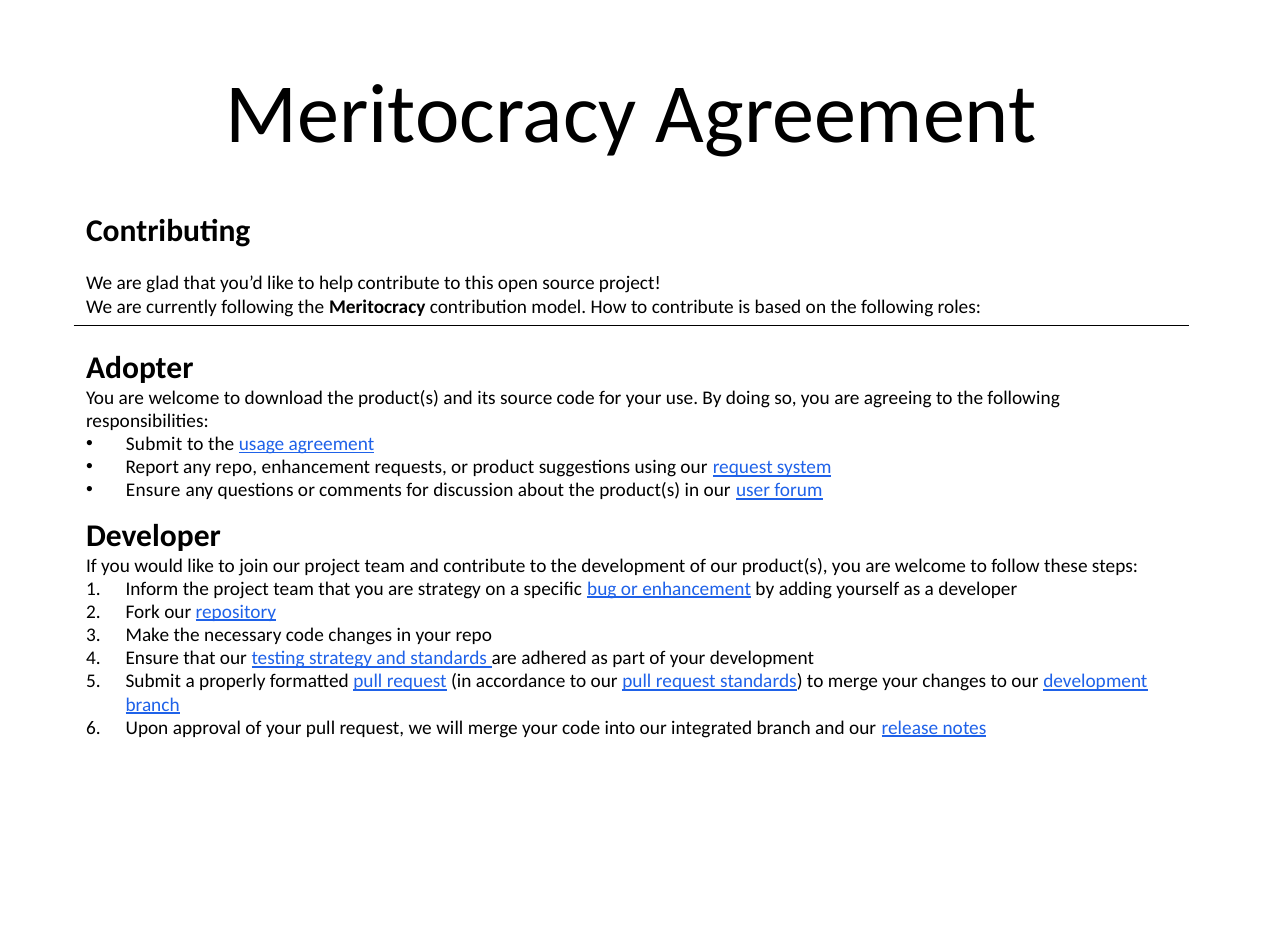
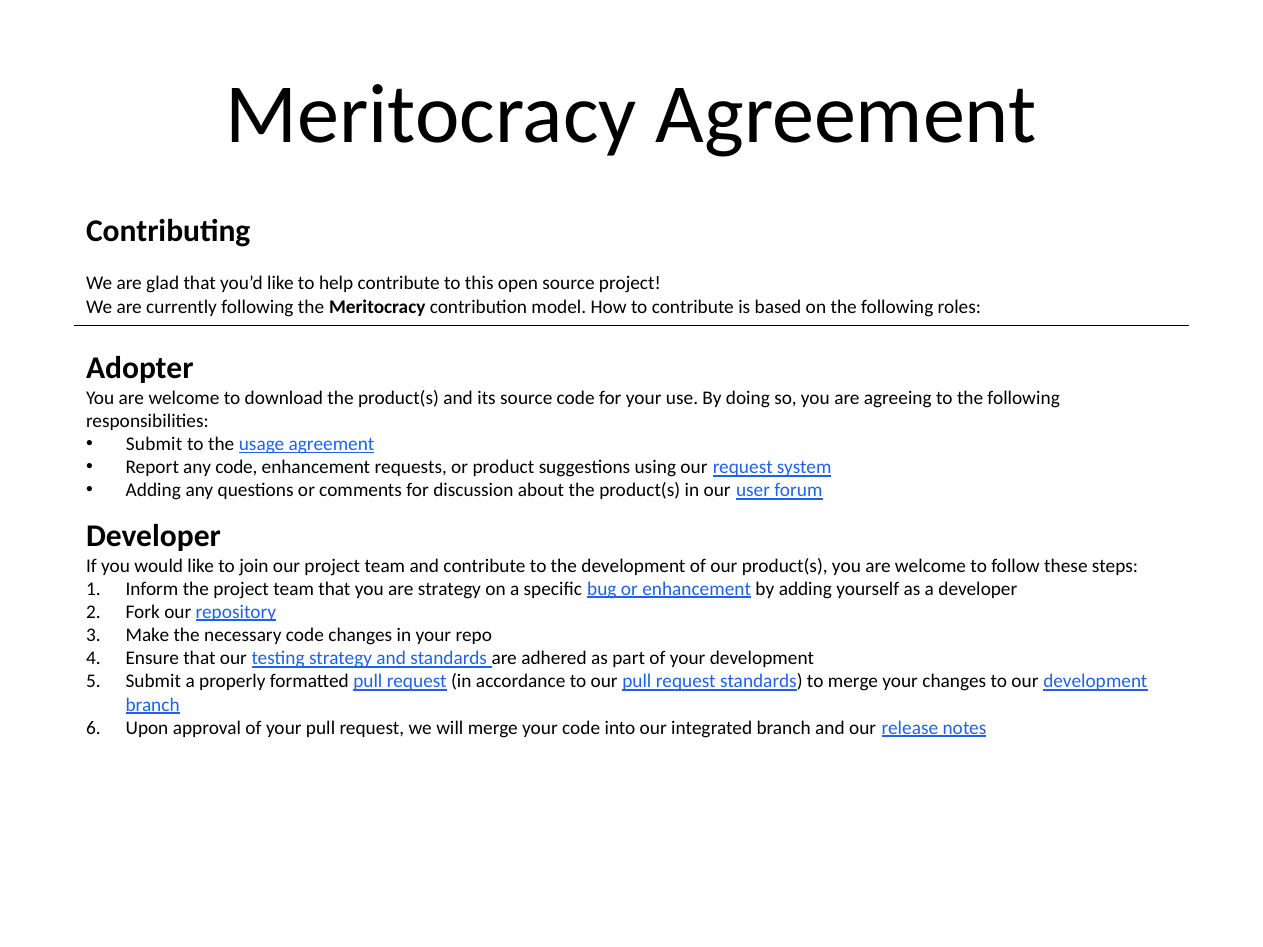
any repo: repo -> code (236, 467)
Ensure: Ensure -> Adding (153, 491)
